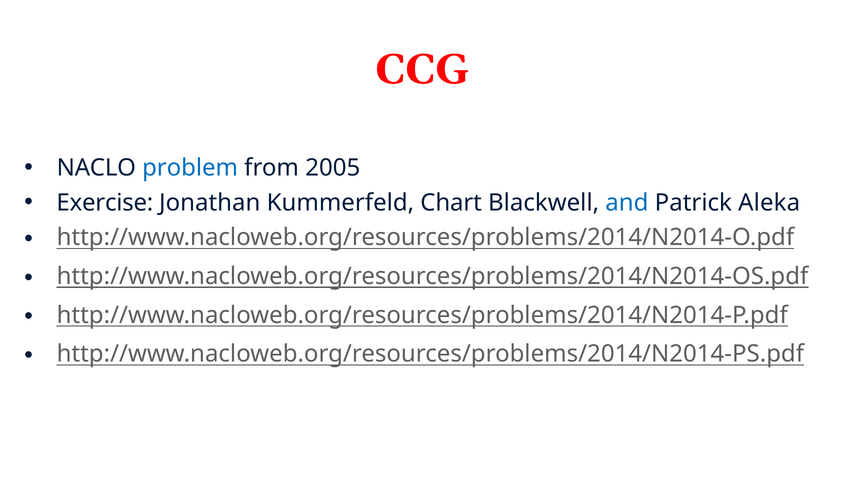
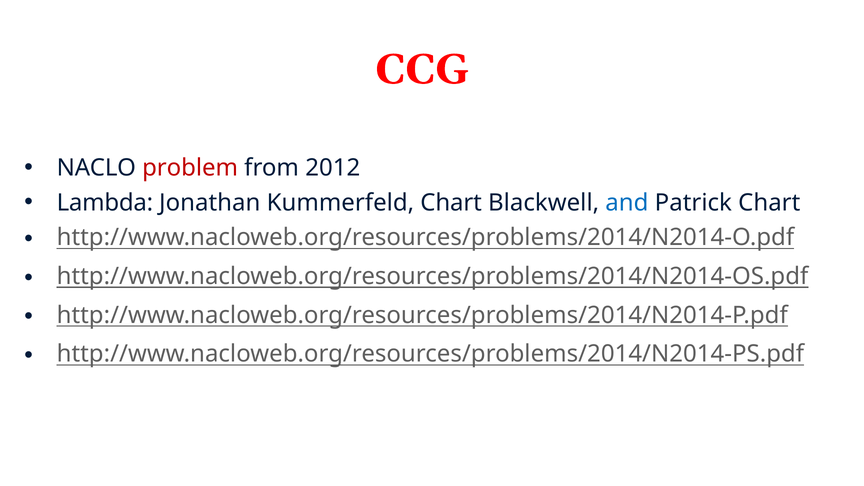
problem colour: blue -> red (190, 168)
2005: 2005 -> 2012 (333, 168)
Exercise: Exercise -> Lambda (105, 203)
Patrick Aleka: Aleka -> Chart (769, 203)
